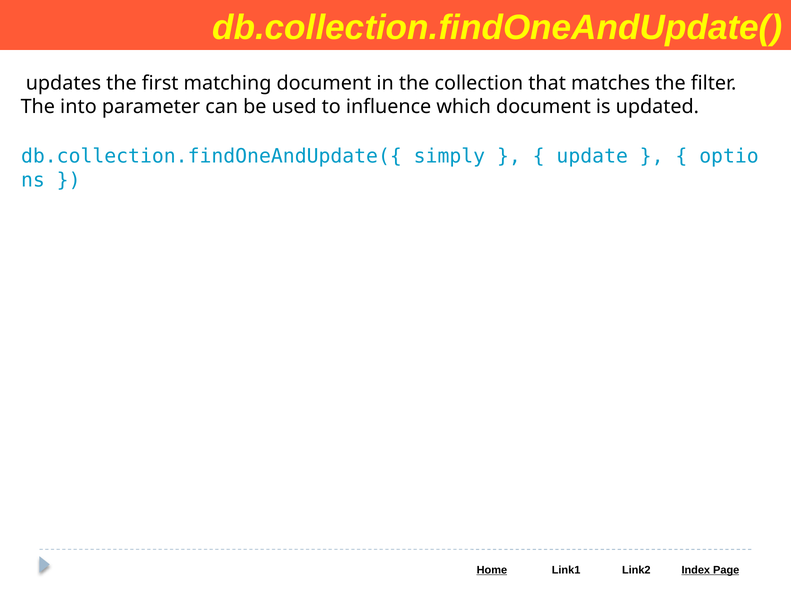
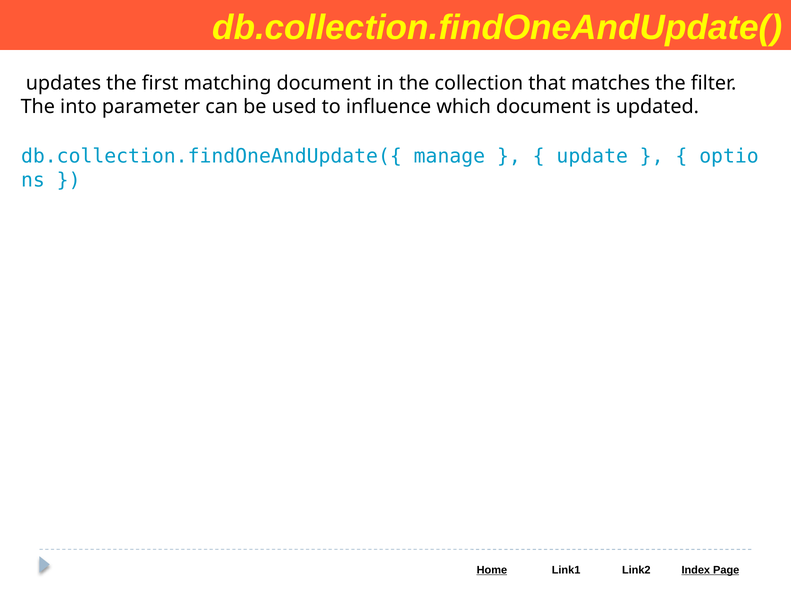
simply: simply -> manage (449, 157)
